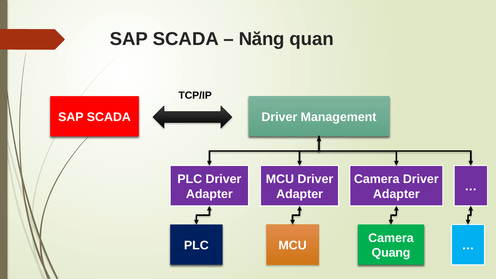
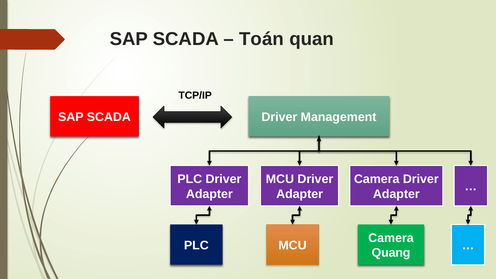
Năng: Năng -> Toán (262, 39)
